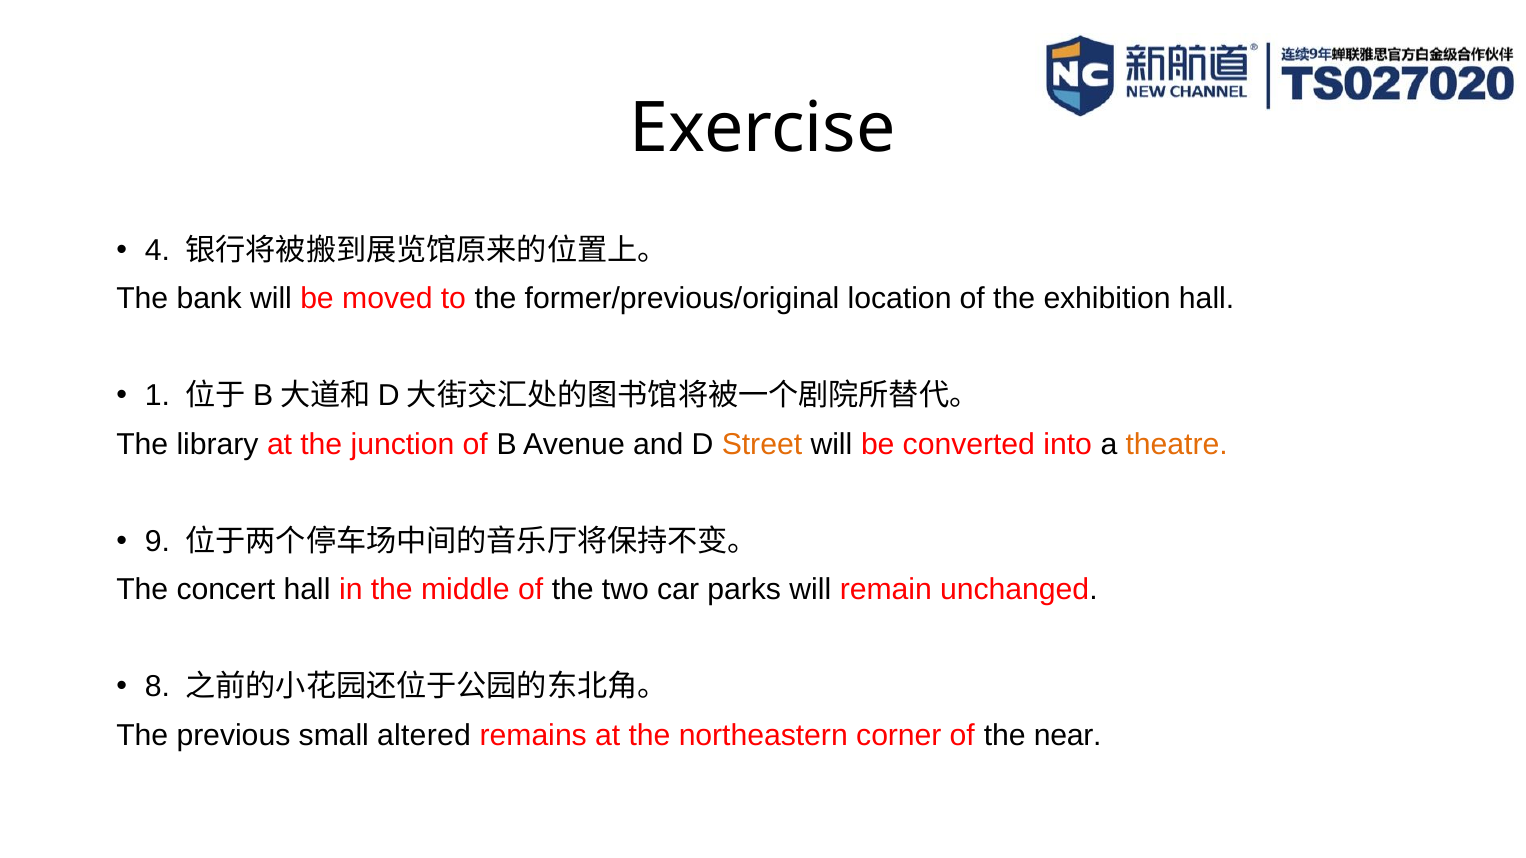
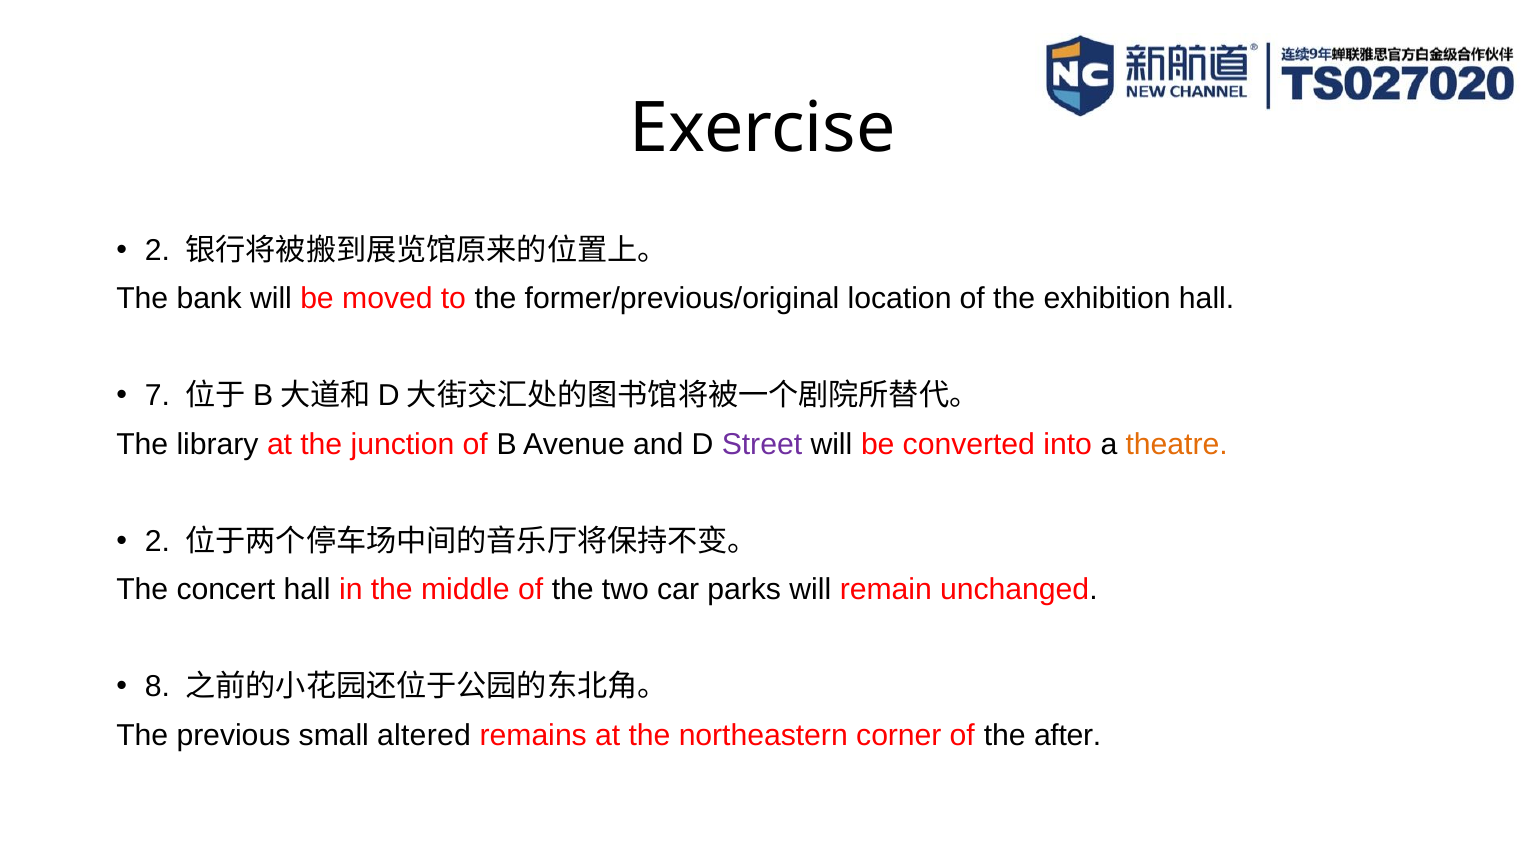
4: 4 -> 2 (157, 250)
1: 1 -> 7 (157, 396)
Street colour: orange -> purple (762, 444)
9: 9 -> 2 (157, 541)
near: near -> after (1068, 735)
